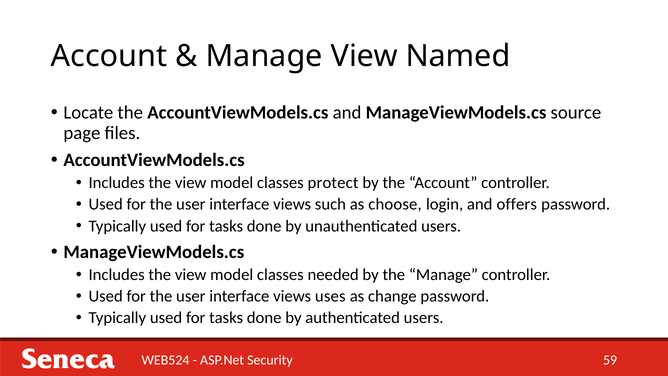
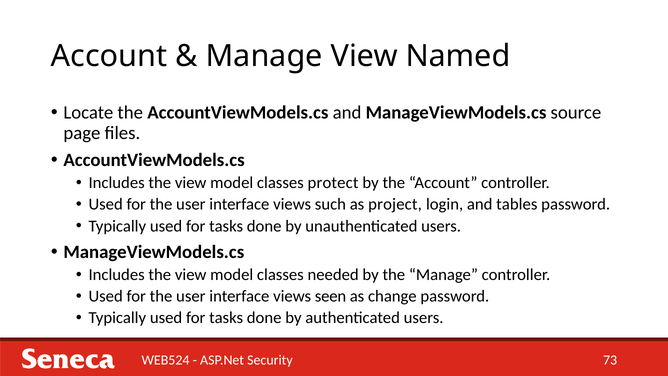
choose: choose -> project (395, 204)
offers: offers -> tables (517, 204)
uses: uses -> seen (330, 296)
59: 59 -> 73 (610, 360)
